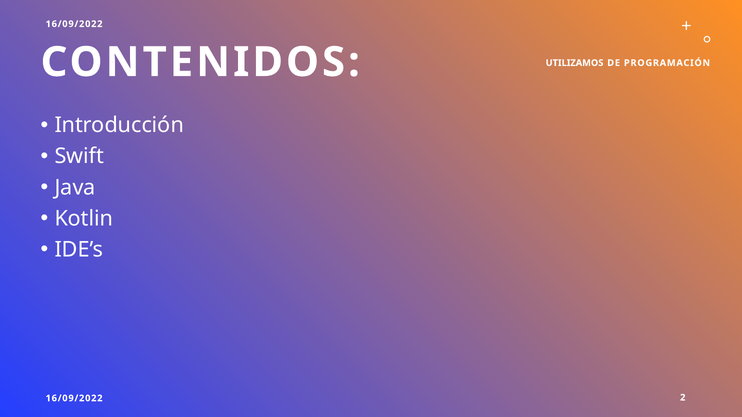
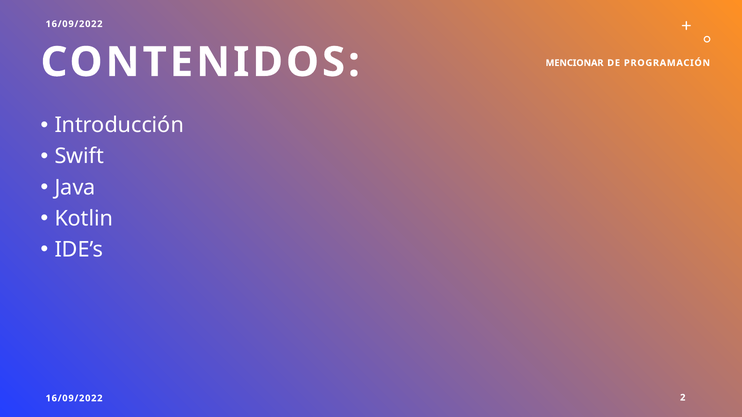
UTILIZAMOS: UTILIZAMOS -> MENCIONAR (575, 63)
